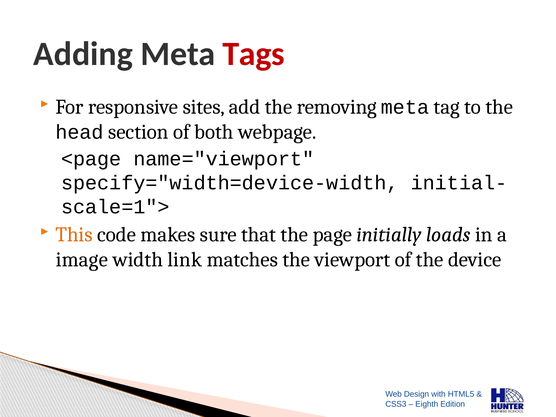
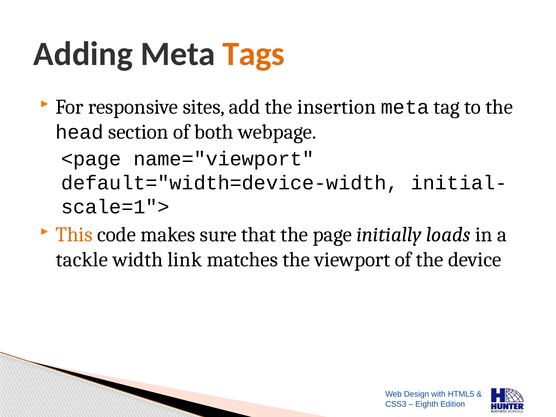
Tags colour: red -> orange (254, 54)
removing: removing -> insertion (337, 107)
specify="width=device-width: specify="width=device-width -> default="width=device-width (230, 183)
image: image -> tackle (82, 260)
